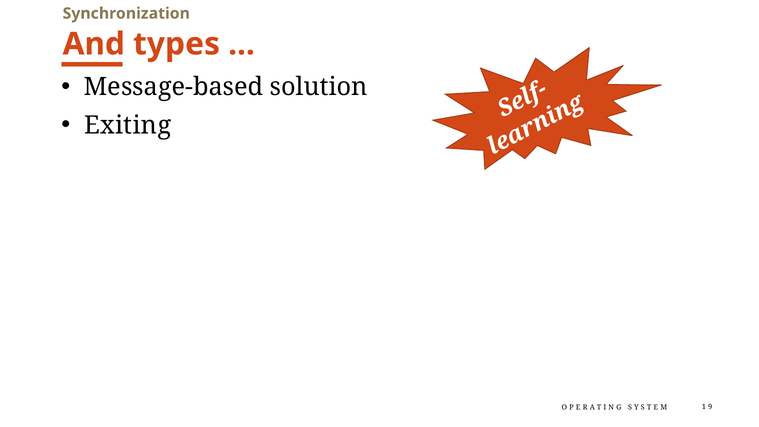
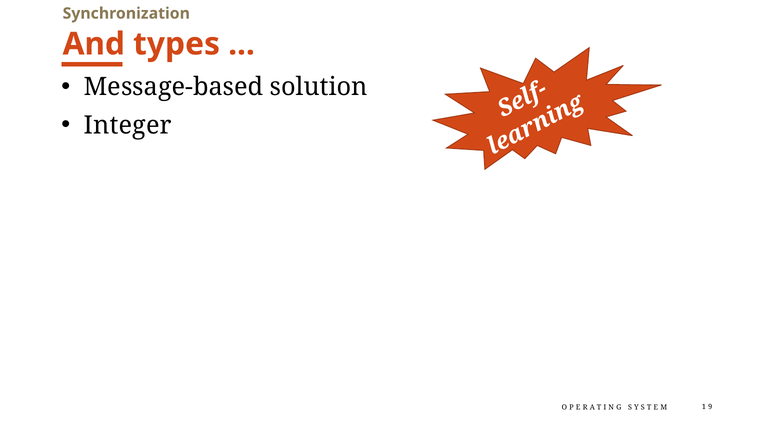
Exiting: Exiting -> Integer (128, 125)
